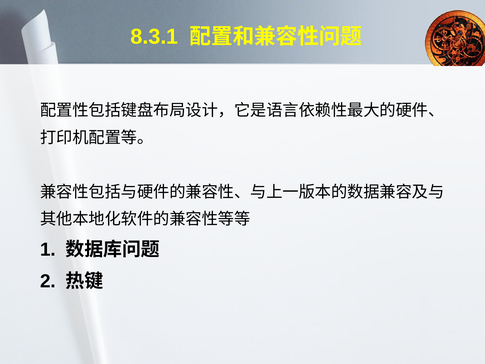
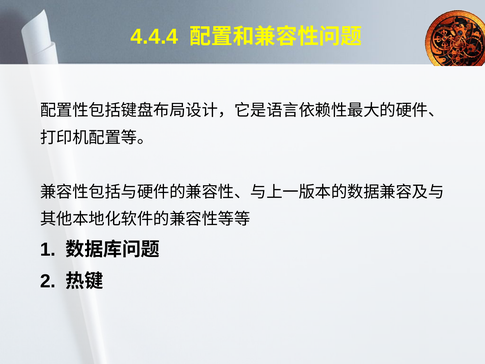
8.3.1: 8.3.1 -> 4.4.4 (154, 37)
